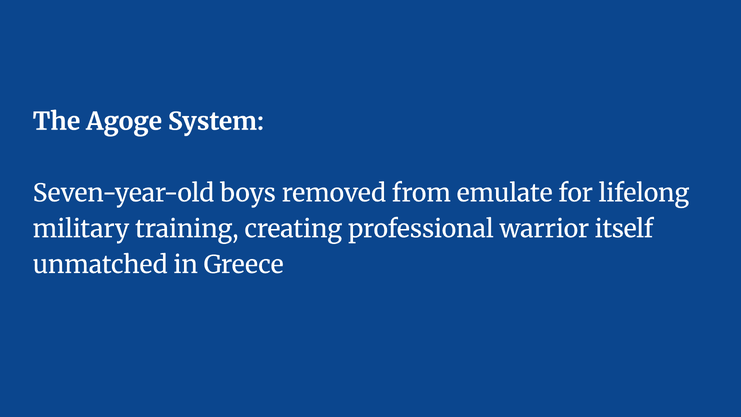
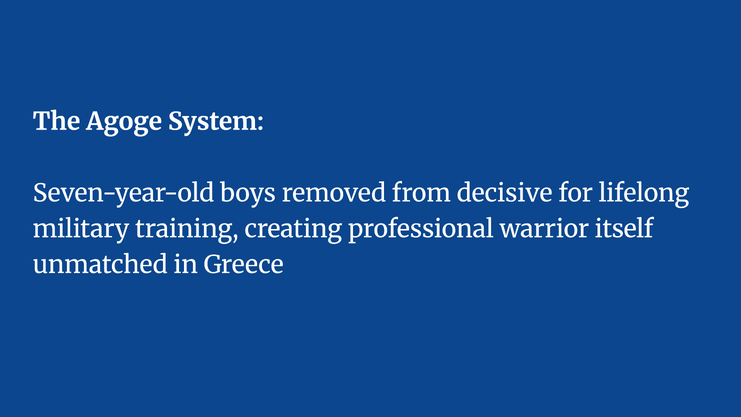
emulate: emulate -> decisive (505, 193)
